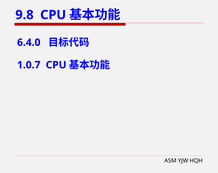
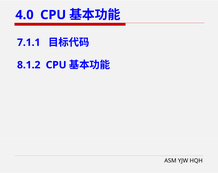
9.8: 9.8 -> 4.0 (24, 15)
6.4.0: 6.4.0 -> 7.1.1 (29, 42)
1.0.7: 1.0.7 -> 8.1.2 (29, 65)
